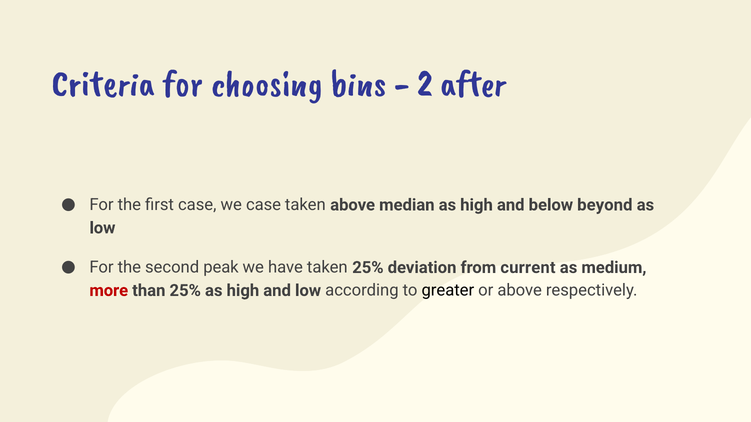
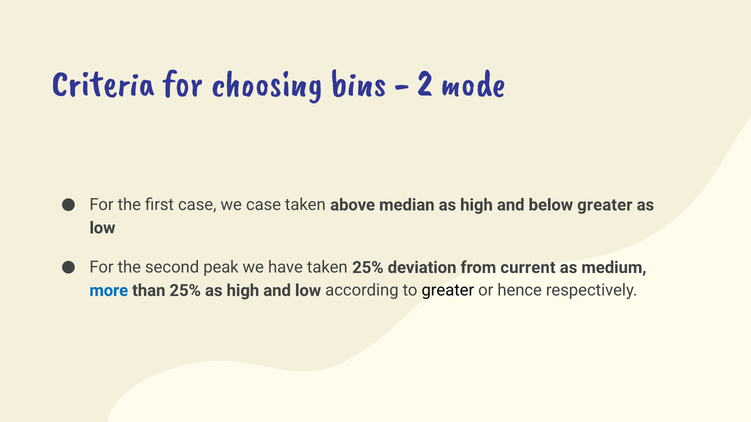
after: after -> mode (473, 83)
below beyond: beyond -> greater (605, 205)
more colour: red -> blue (109, 291)
or above: above -> hence (520, 291)
